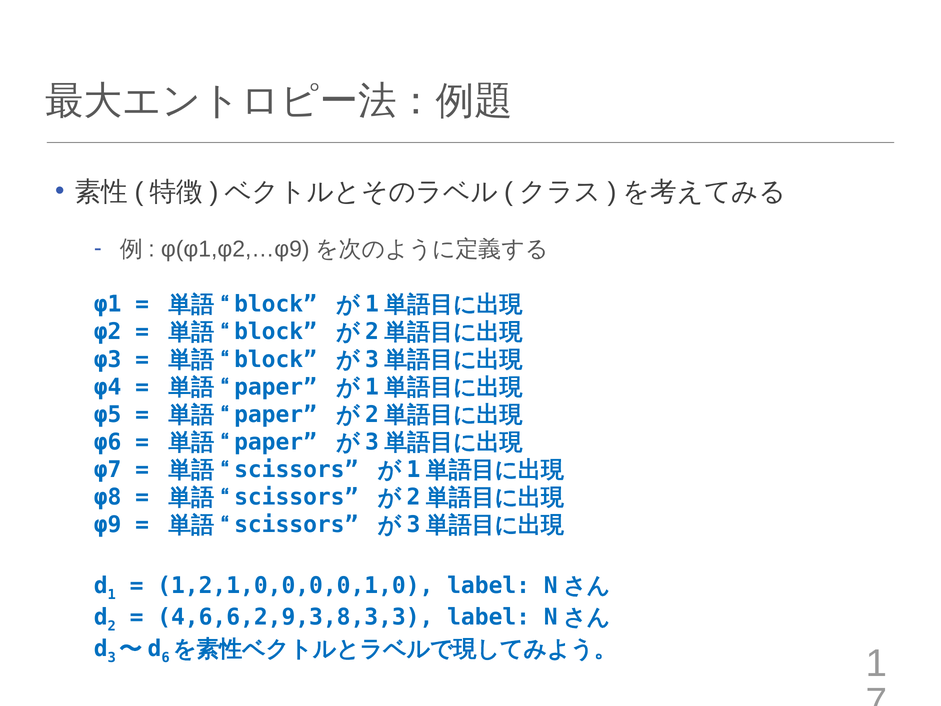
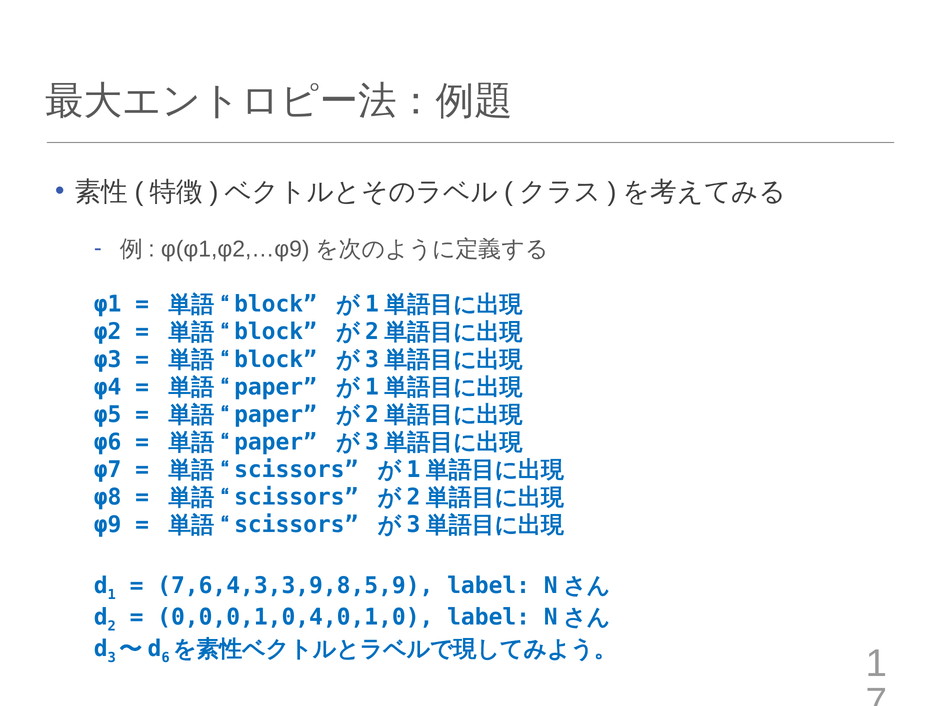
1,2,1,0,0,0,0,1,0: 1,2,1,0,0,0,0,1,0 -> 7,6,4,3,3,9,8,5,9 (295, 585)
4,6,6,2,9,3,8,3,3: 4,6,6,2,9,3,8,3,3 -> 0,0,0,1,0,4,0,1,0 (295, 617)
